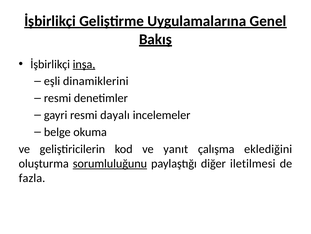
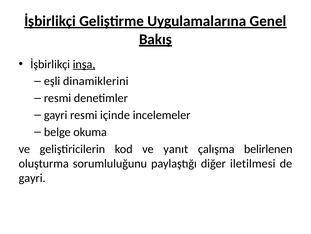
dayalı: dayalı -> içinde (115, 115)
eklediğini: eklediğini -> belirlenen (268, 149)
sorumluluğunu underline: present -> none (110, 163)
fazla: fazla -> gayri (32, 178)
